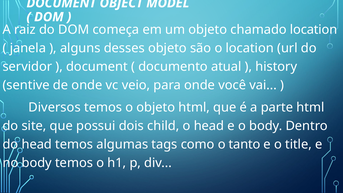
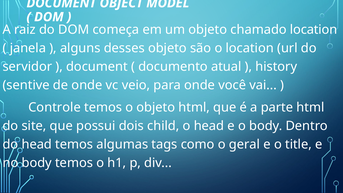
Diversos: Diversos -> Controle (55, 107)
tanto: tanto -> geral (245, 144)
